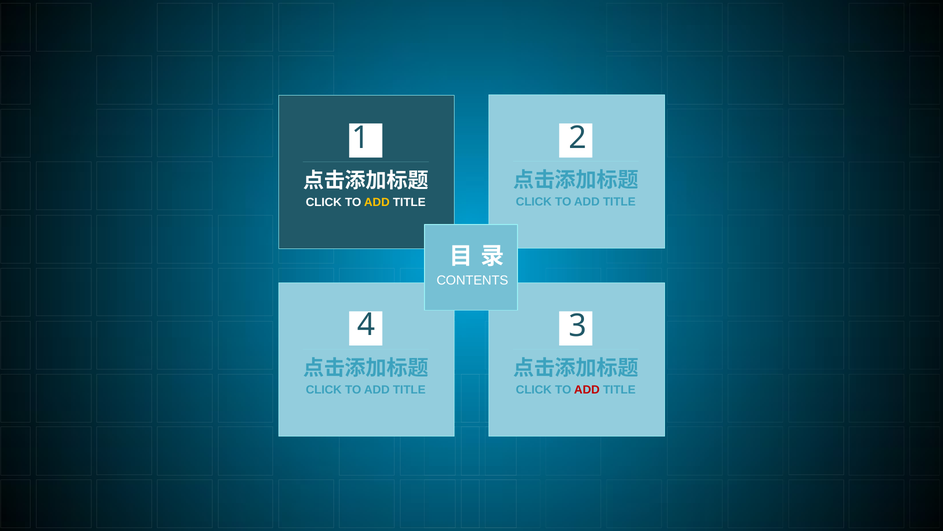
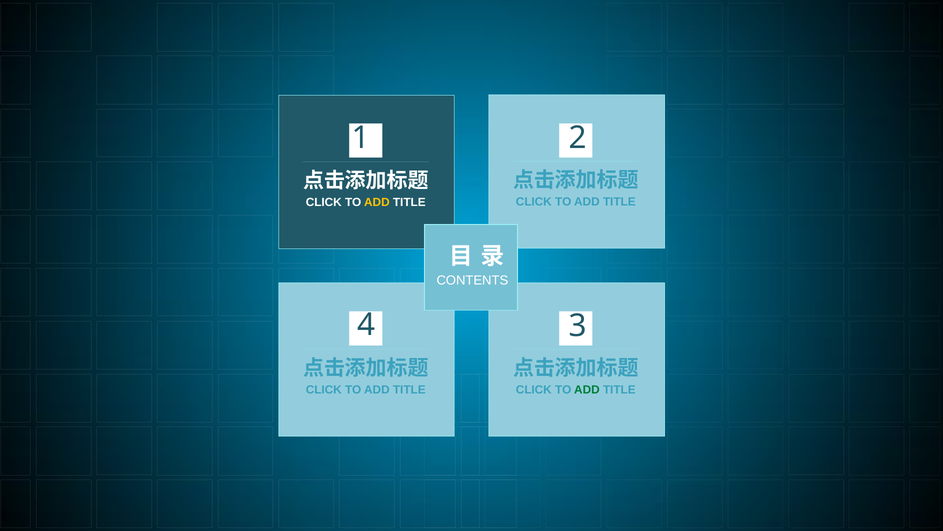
ADD colour: red -> green (587, 389)
